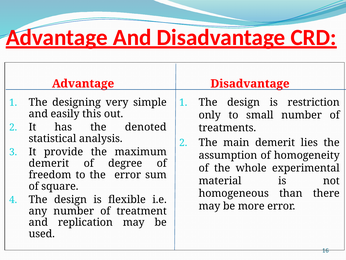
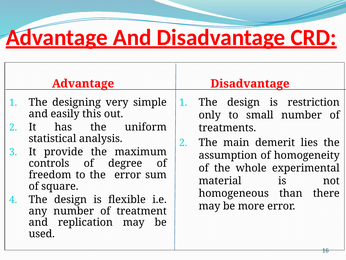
denoted: denoted -> uniform (146, 127)
demerit: demerit -> controls (49, 163)
